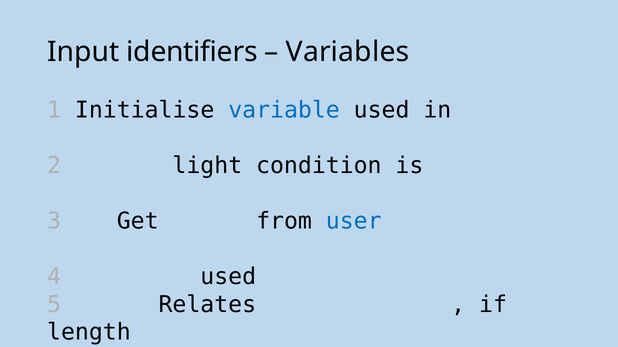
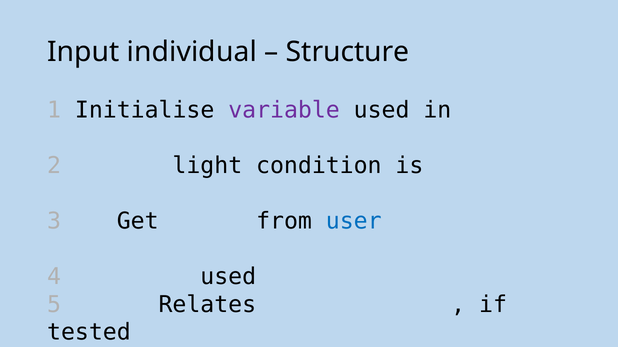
identifiers: identifiers -> individual (192, 52)
Variables: Variables -> Structure (348, 52)
variable colour: blue -> purple (284, 110)
length: length -> tested (89, 333)
